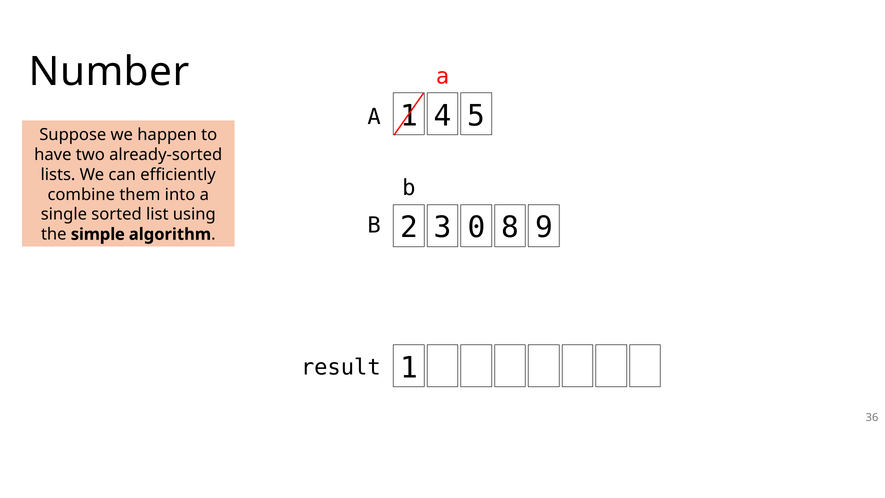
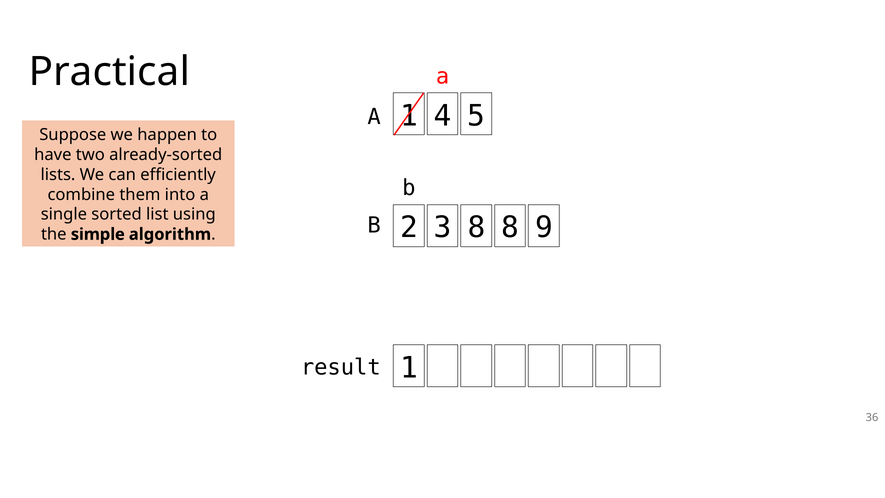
Number: Number -> Practical (109, 72)
3 0: 0 -> 8 (476, 228)
